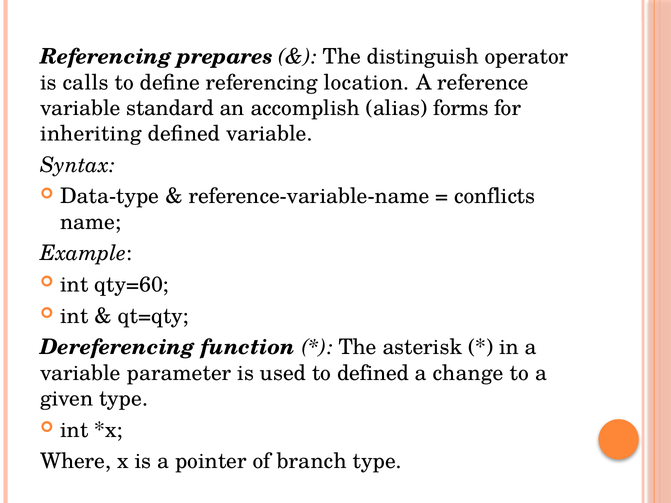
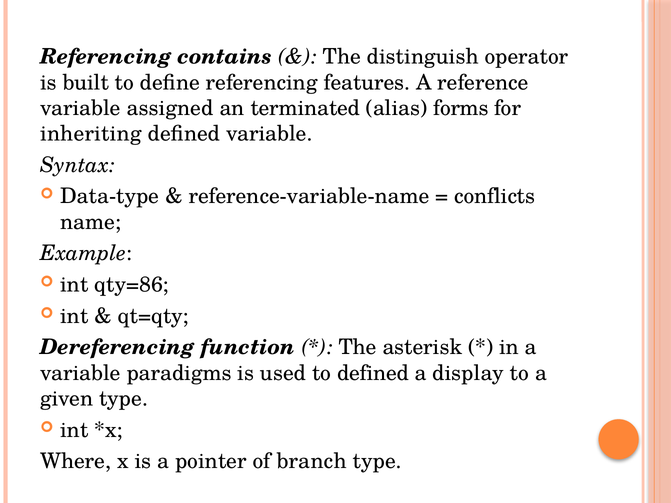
prepares: prepares -> contains (225, 57)
calls: calls -> built (86, 83)
location: location -> features (367, 83)
standard: standard -> assigned (170, 108)
accomplish: accomplish -> terminated (305, 108)
qty=60: qty=60 -> qty=86 (132, 285)
parameter: parameter -> paradigms (179, 373)
change: change -> display (468, 373)
